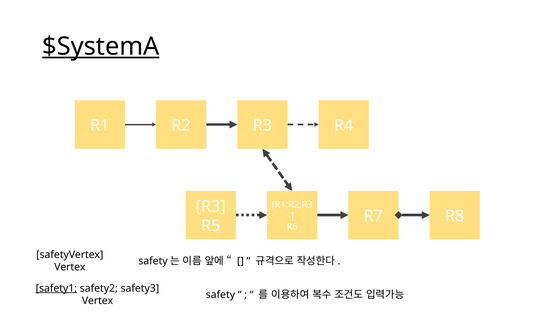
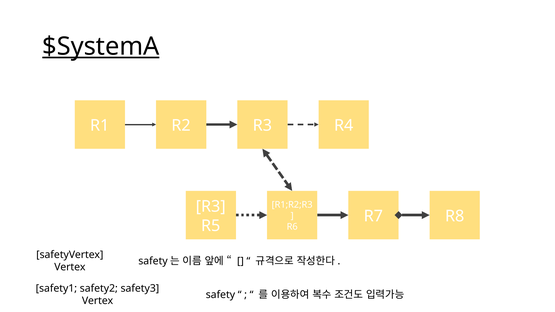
safety1 underline: present -> none (56, 288)
